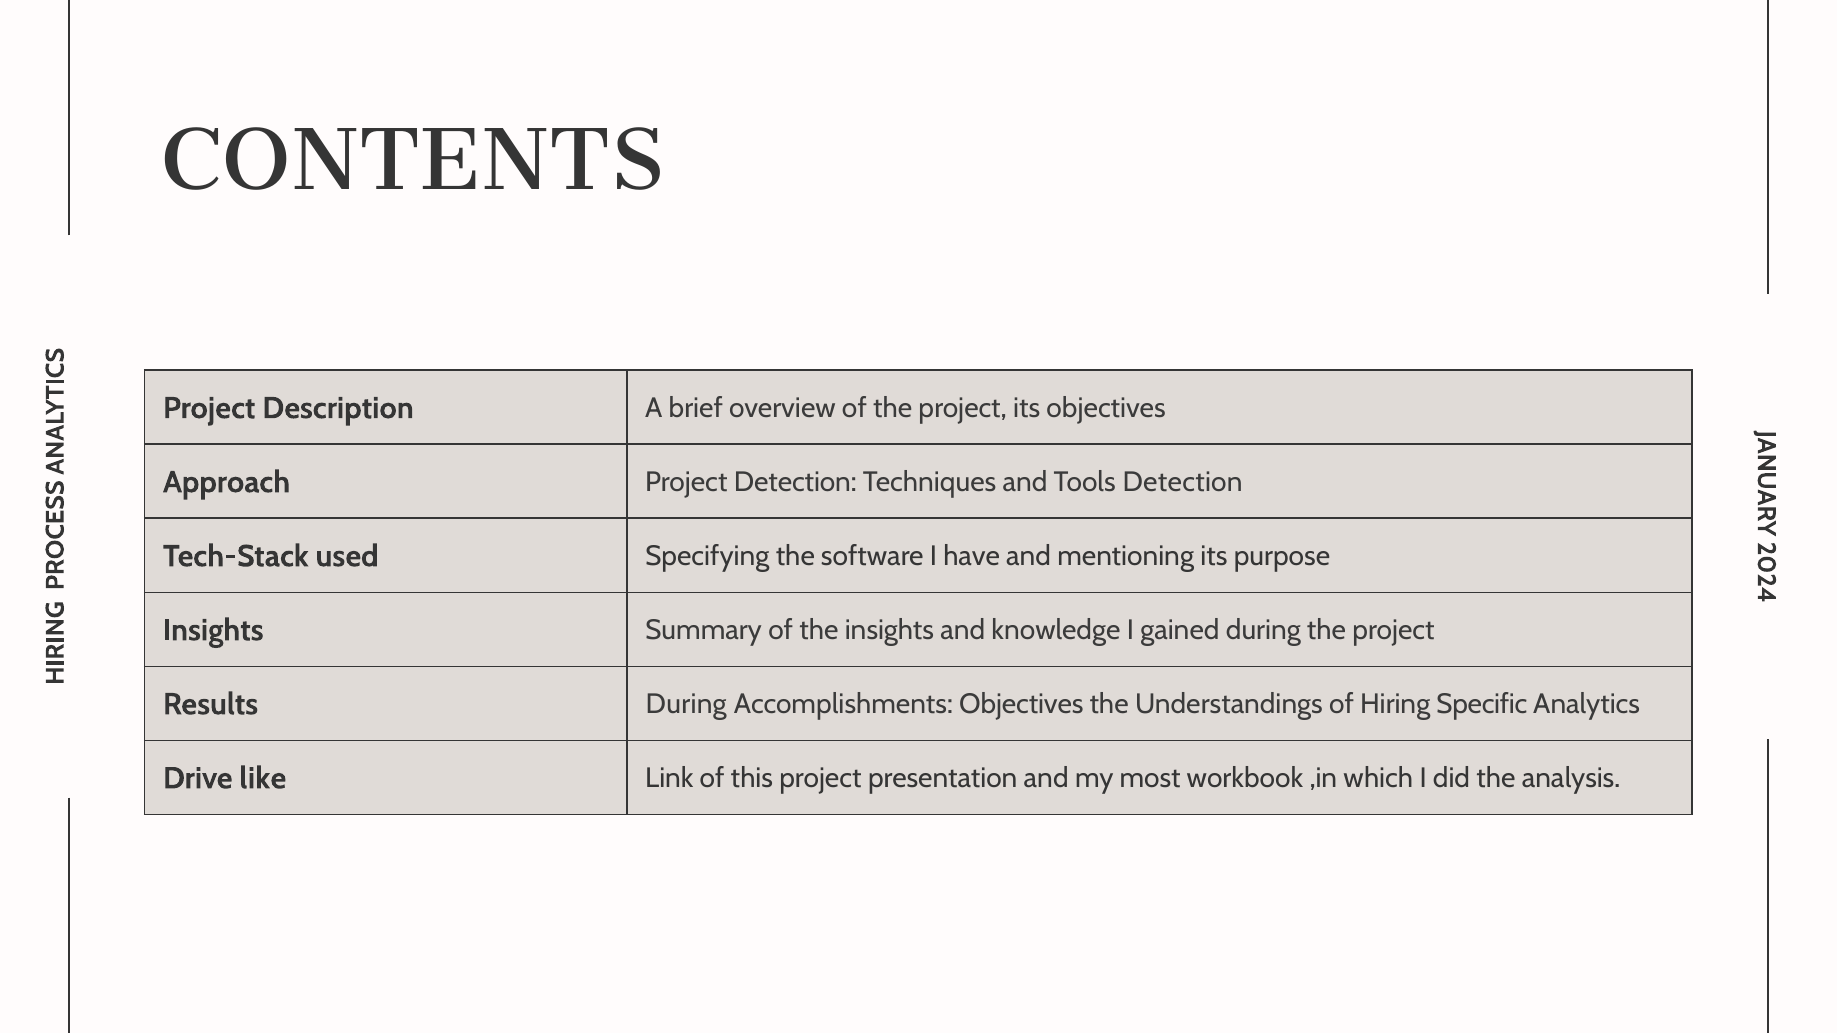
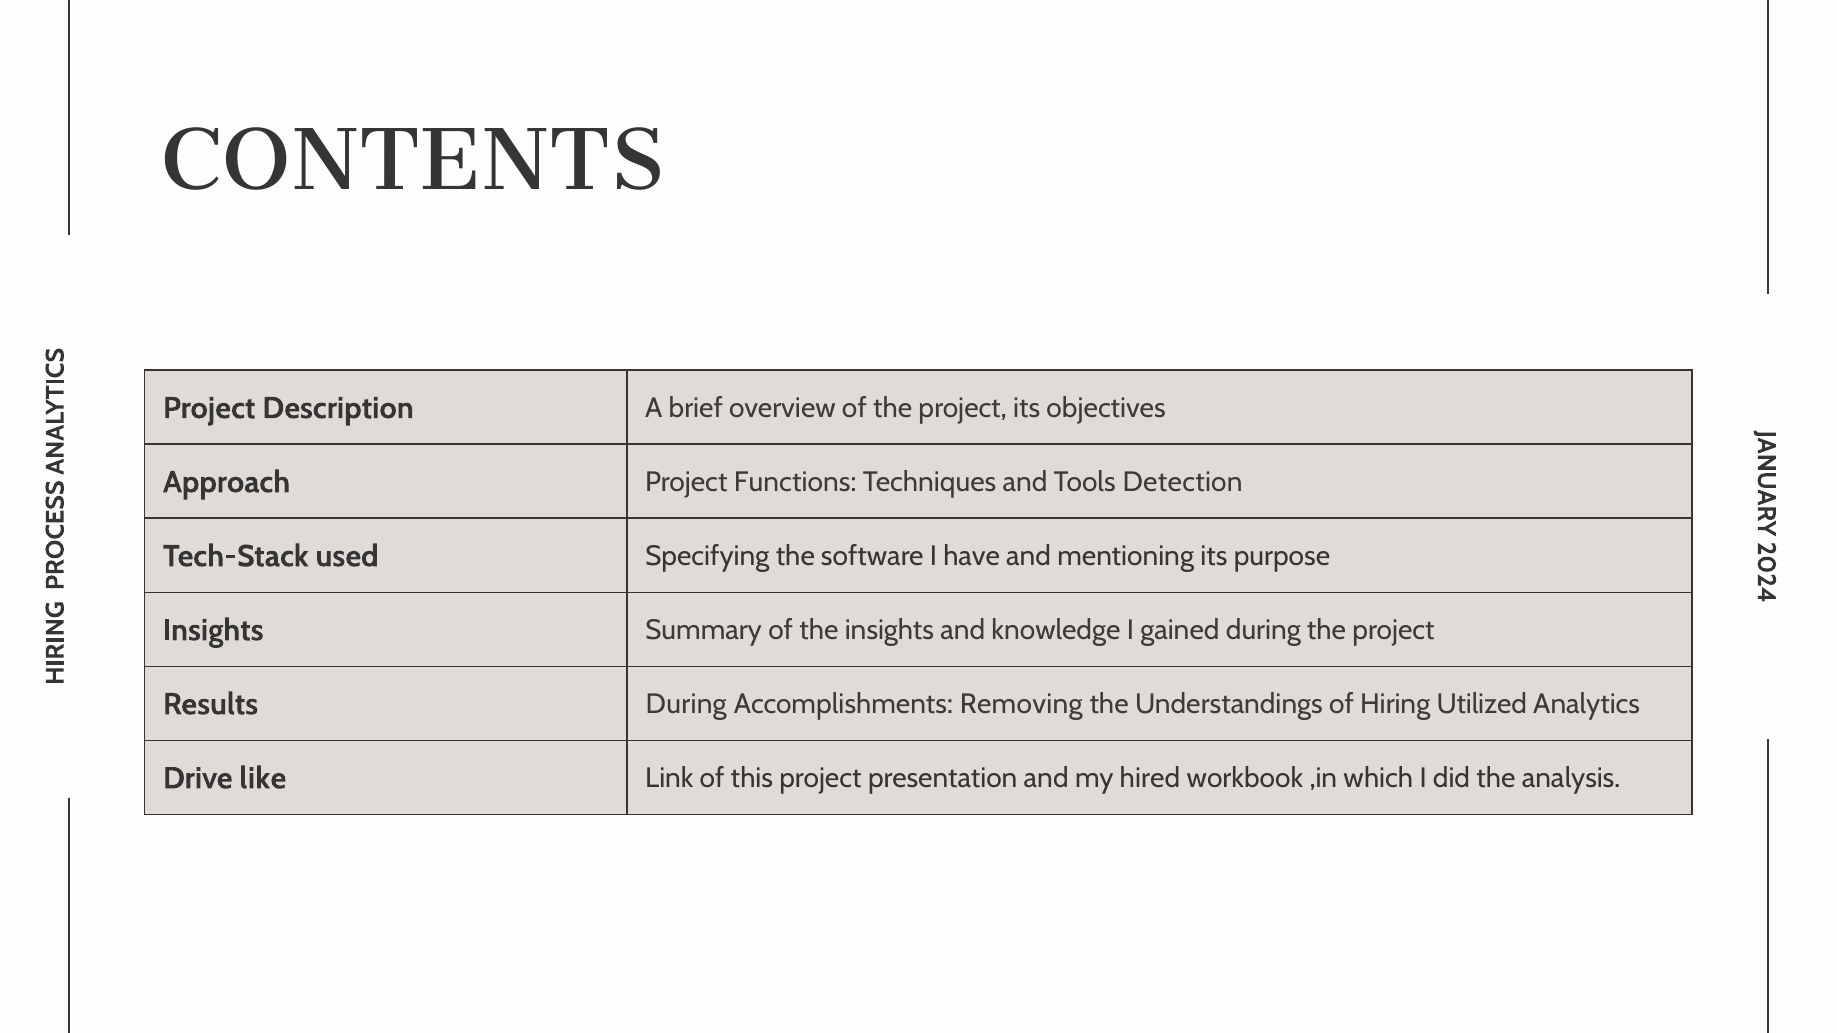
Project Detection: Detection -> Functions (795, 482)
Accomplishments Objectives: Objectives -> Removing (1021, 704)
Specific: Specific -> Utilized (1482, 704)
most: most -> hired (1150, 779)
